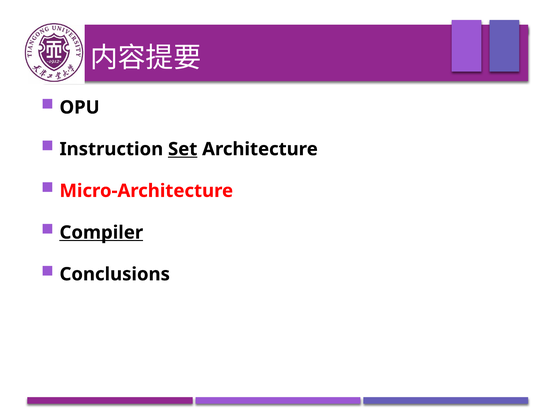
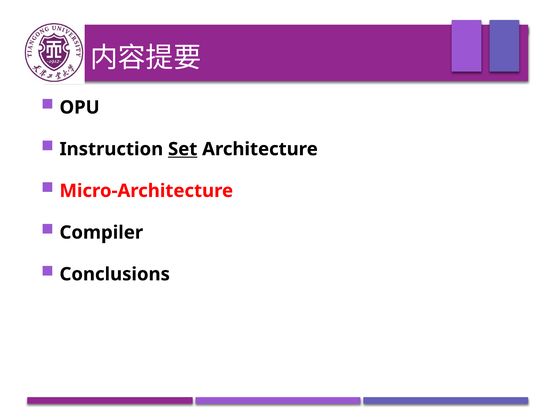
Compiler underline: present -> none (101, 233)
